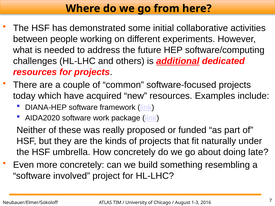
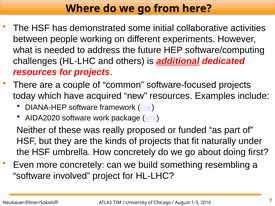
late: late -> first (258, 152)
